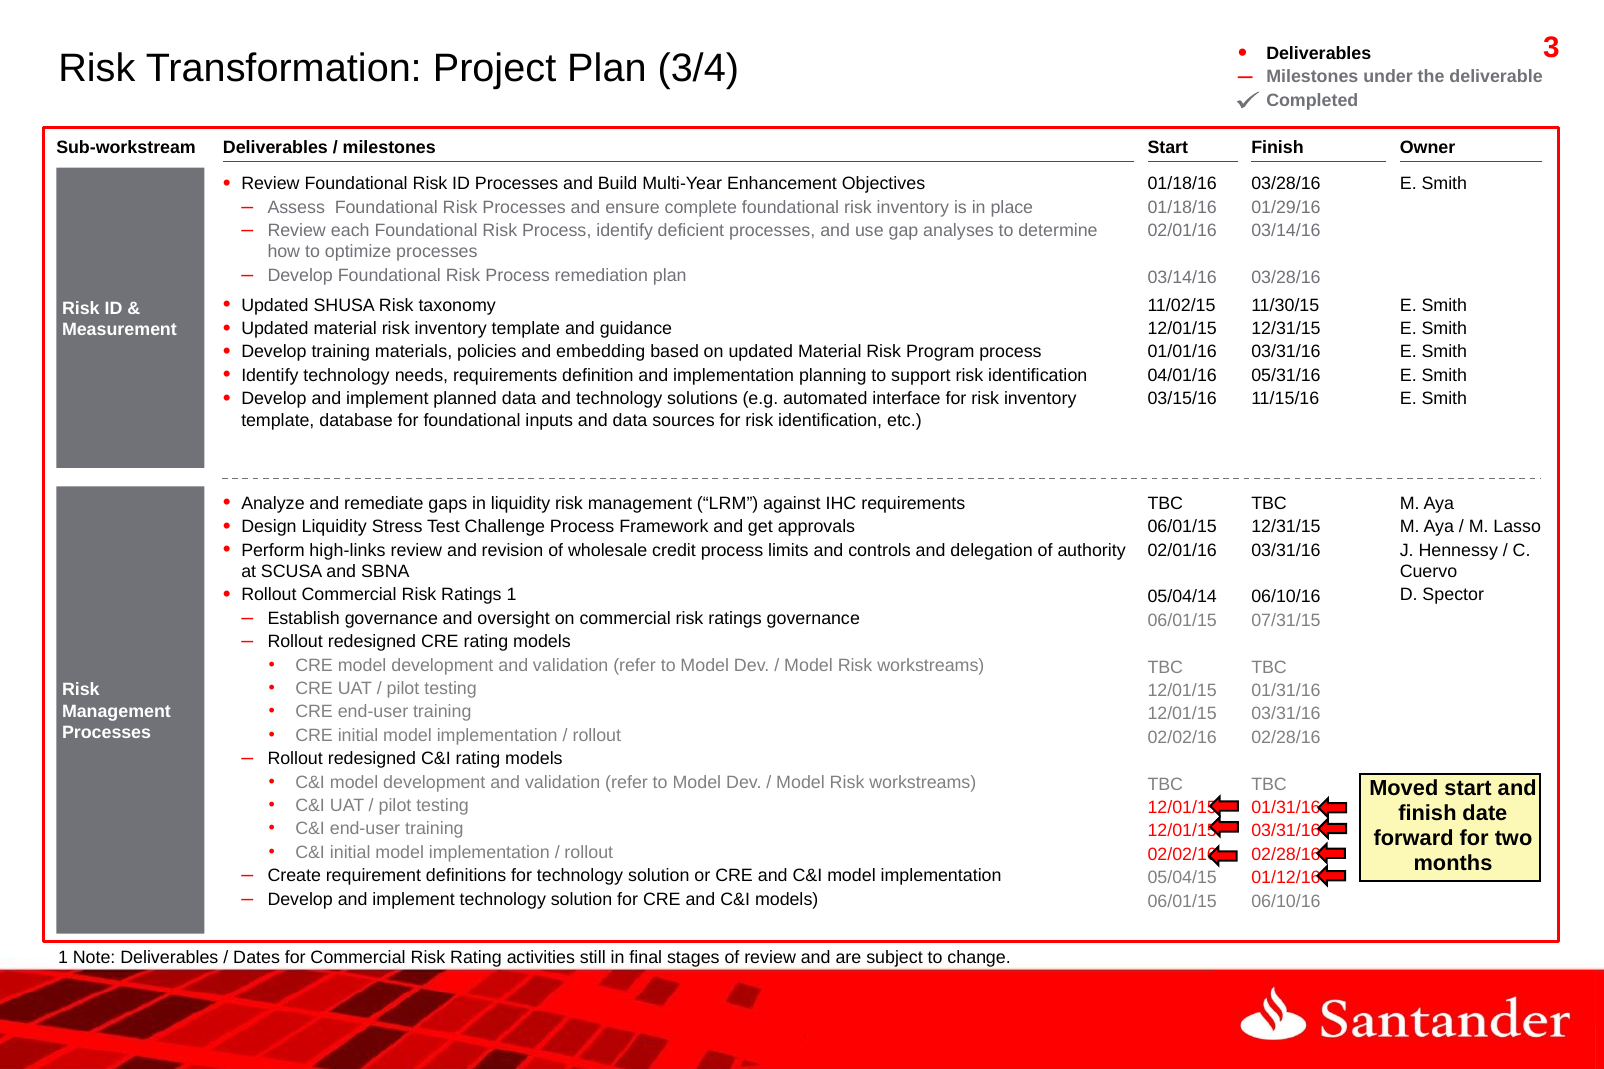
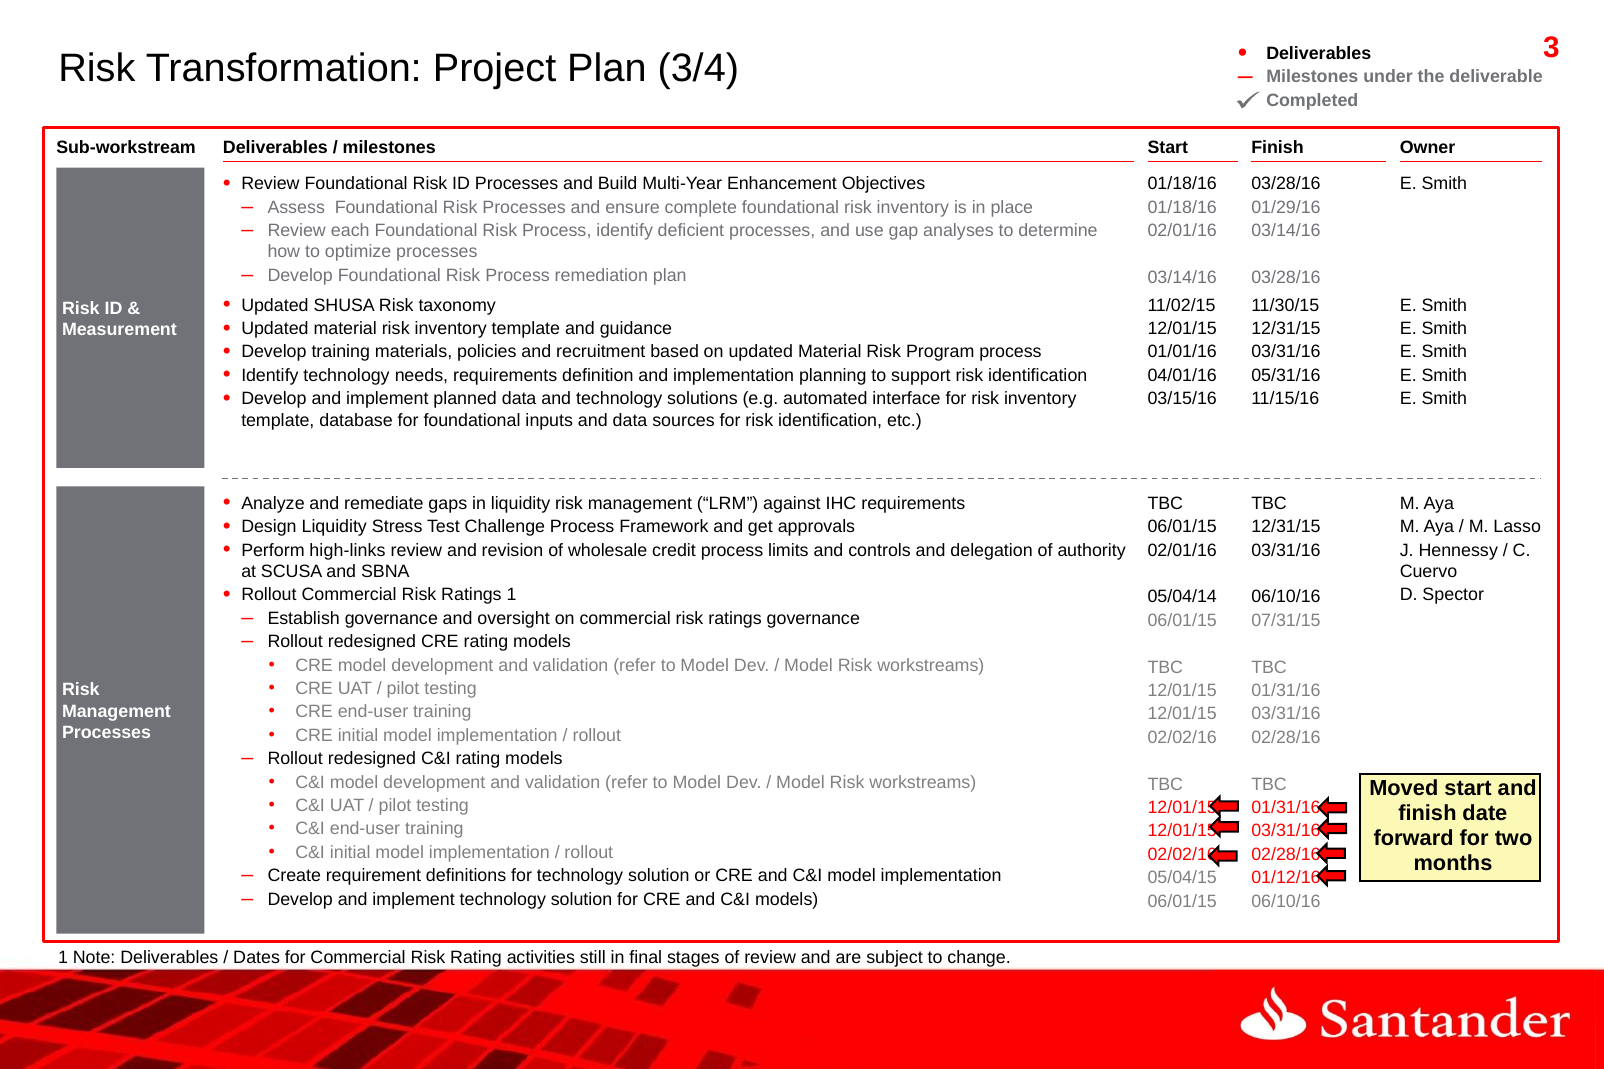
embedding: embedding -> recruitment (601, 352)
